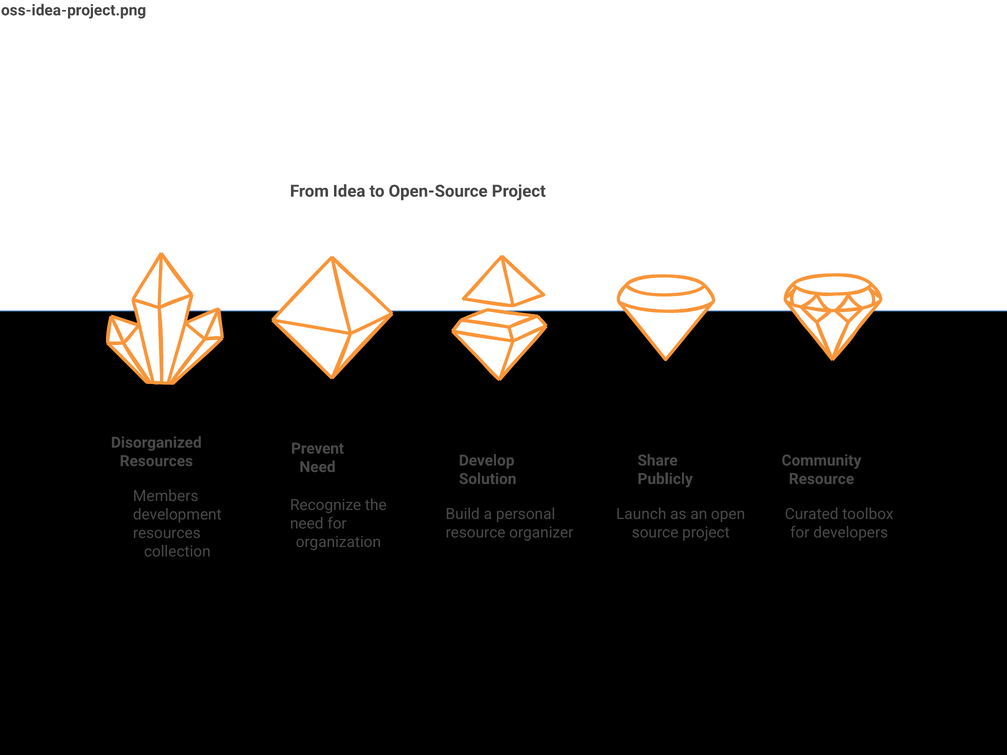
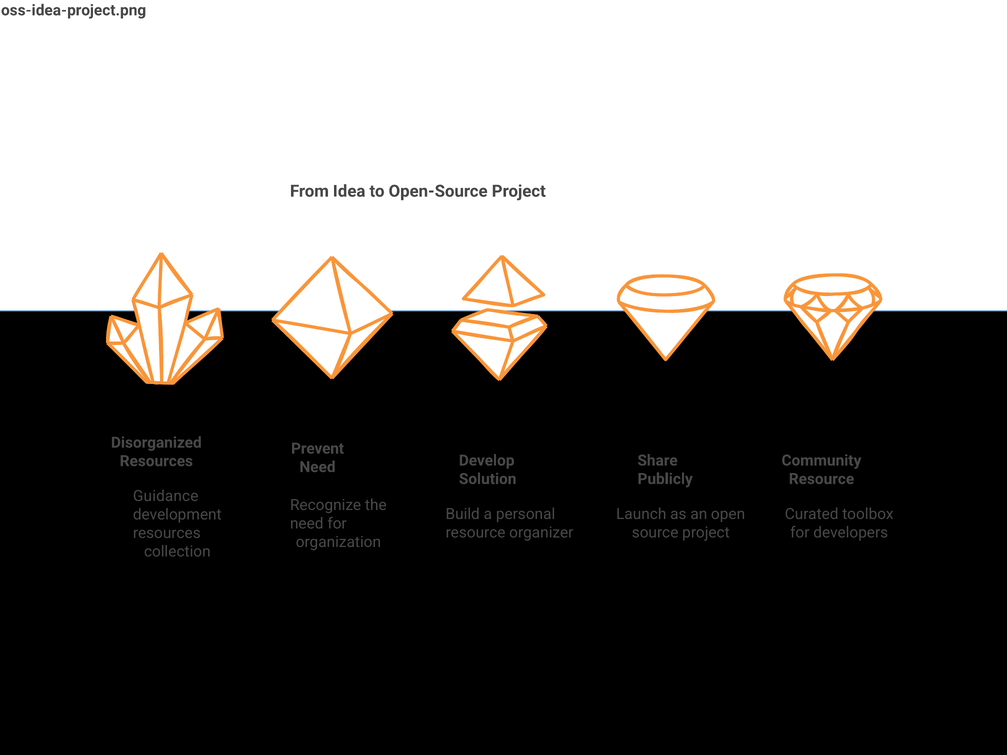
Members: Members -> Guidance (166, 496)
